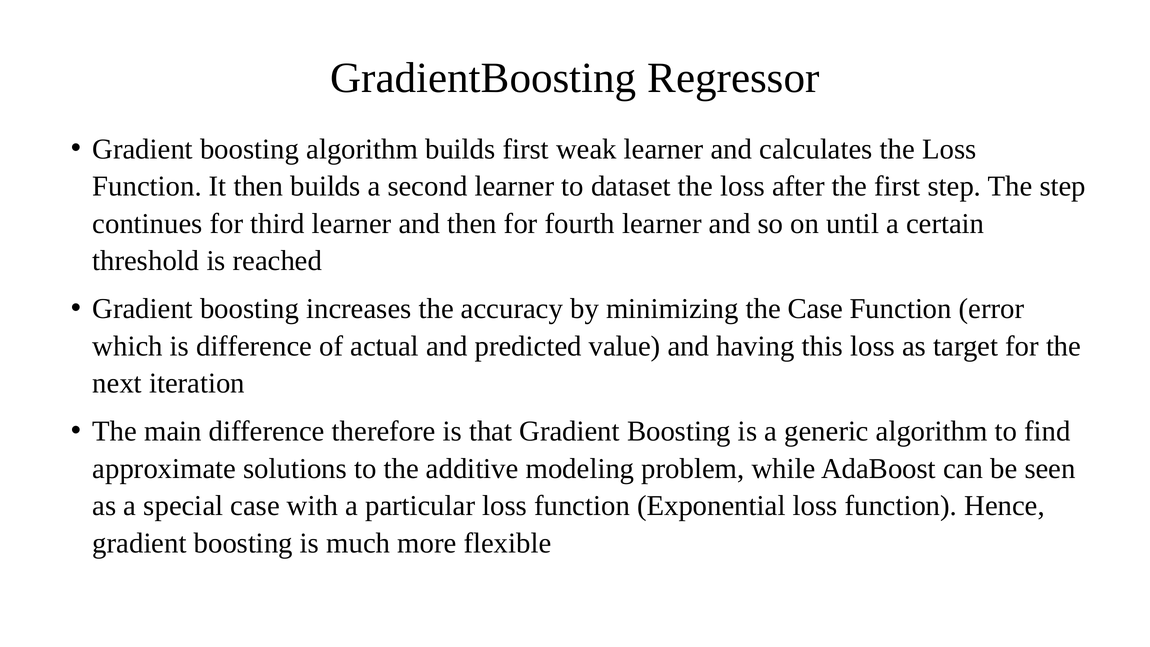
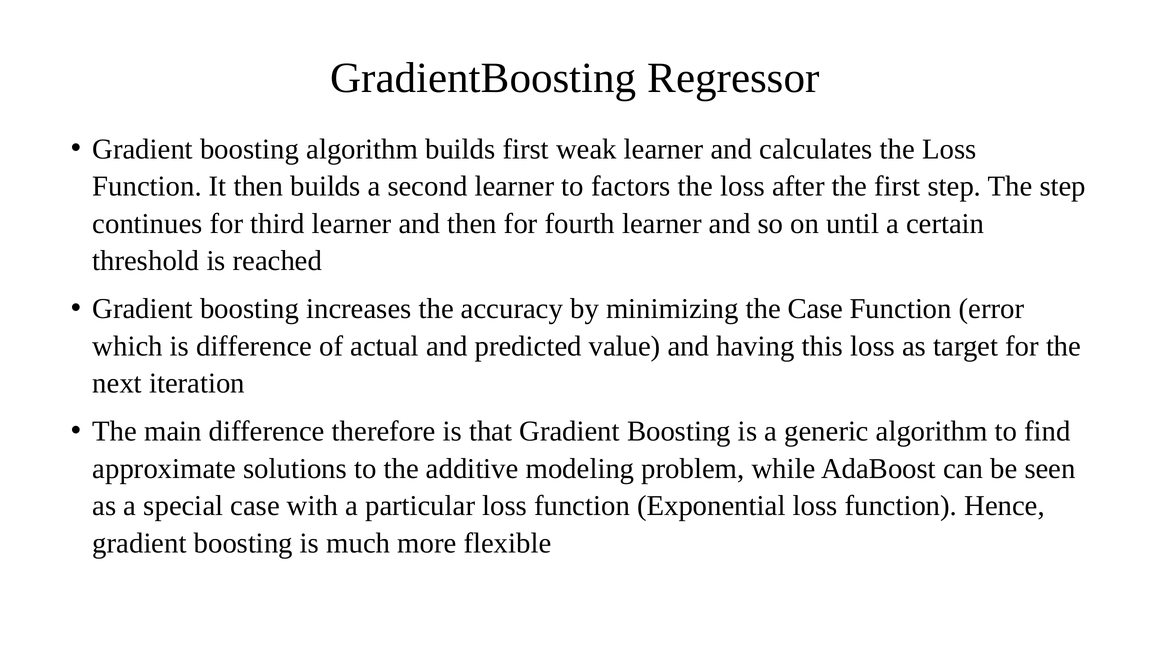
dataset: dataset -> factors (631, 186)
